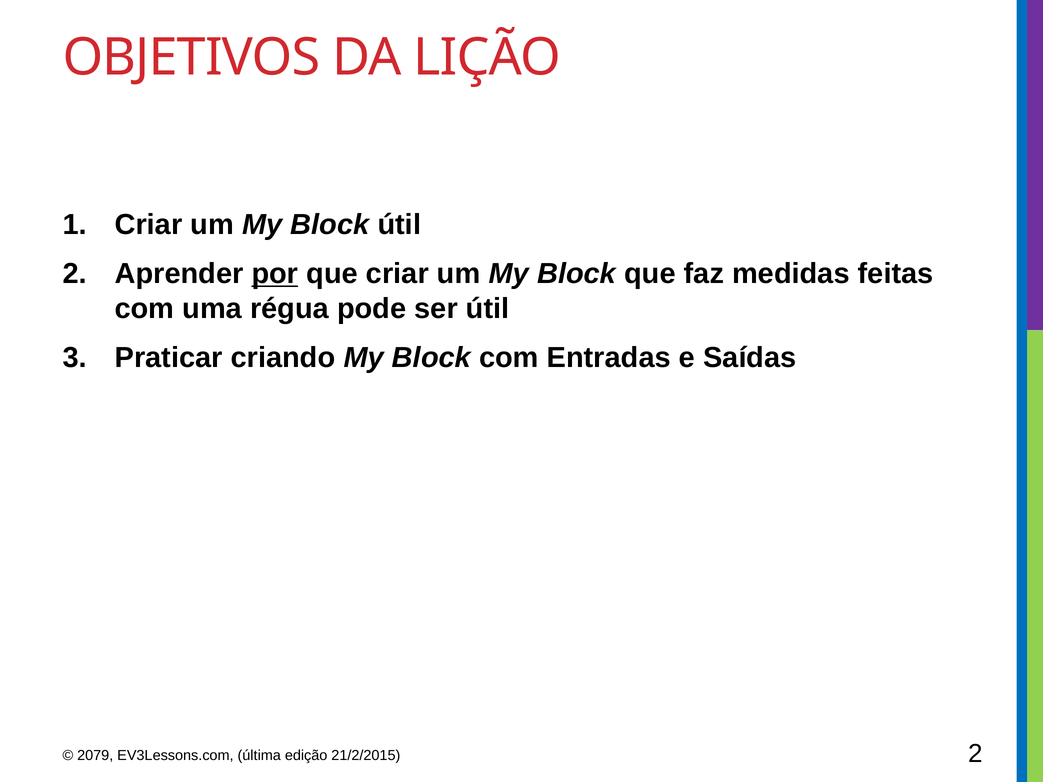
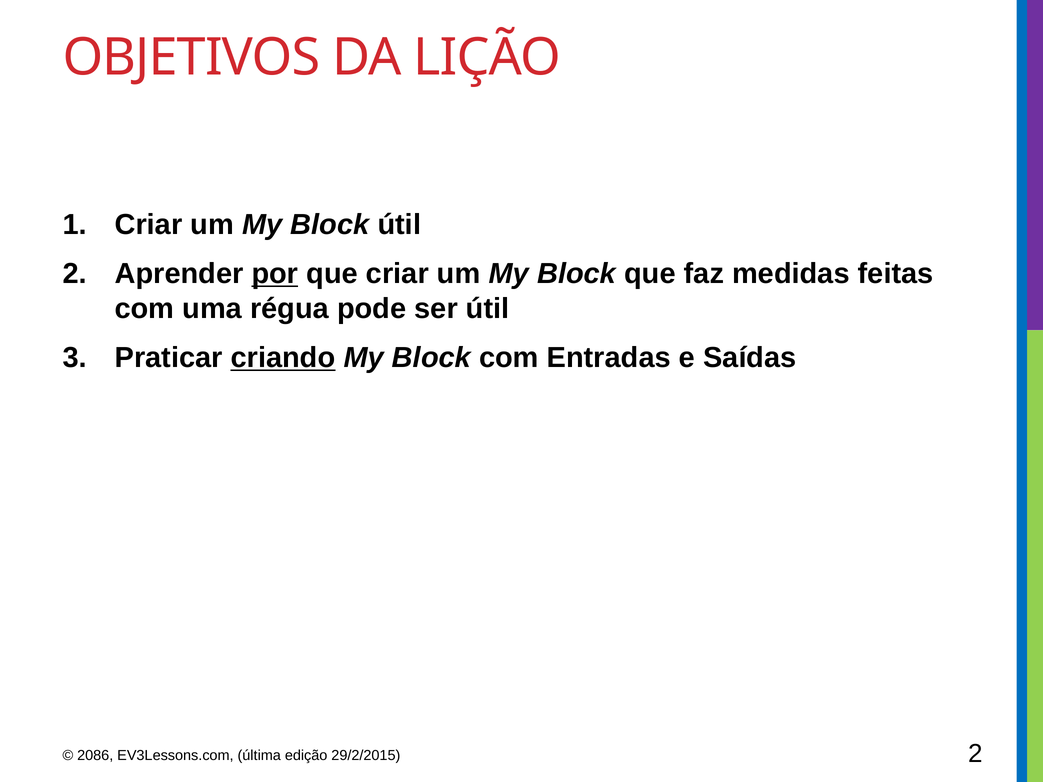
criando underline: none -> present (283, 358)
2079: 2079 -> 2086 (95, 756)
21/2/2015: 21/2/2015 -> 29/2/2015 (366, 756)
